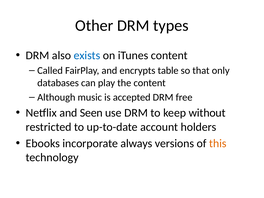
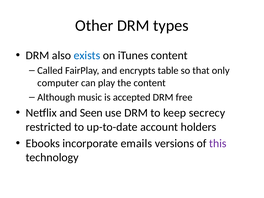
databases: databases -> computer (58, 83)
without: without -> secrecy (207, 113)
always: always -> emails (136, 143)
this colour: orange -> purple (218, 143)
